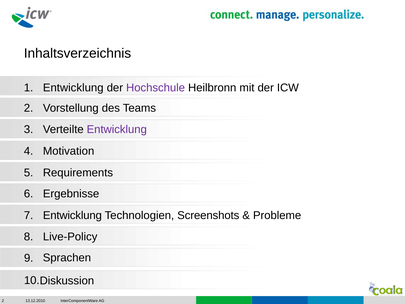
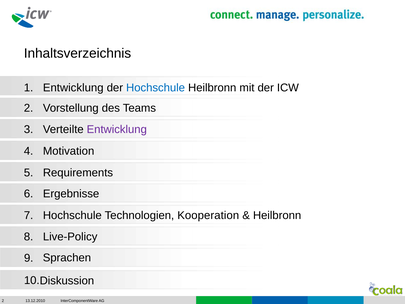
Hochschule colour: purple -> blue (156, 88)
Entwicklung: Entwicklung -> Hochschule (72, 215)
Screenshots: Screenshots -> Kooperation (208, 215)
Probleme: Probleme -> Heilbronn (277, 215)
